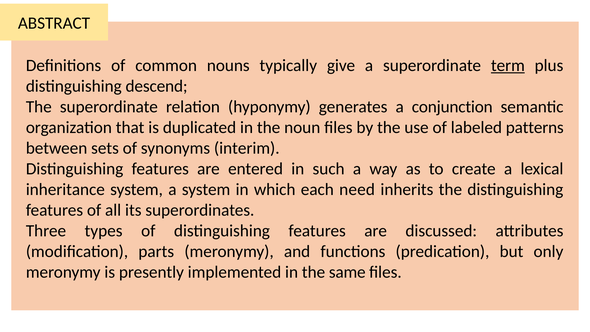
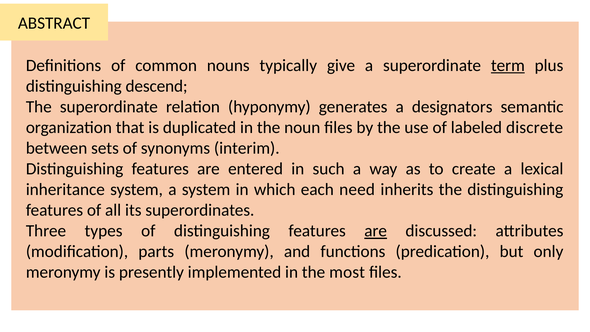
conjunction: conjunction -> designators (452, 107)
patterns: patterns -> discrete (535, 128)
are underline: none -> present (376, 231)
same: same -> most (347, 272)
